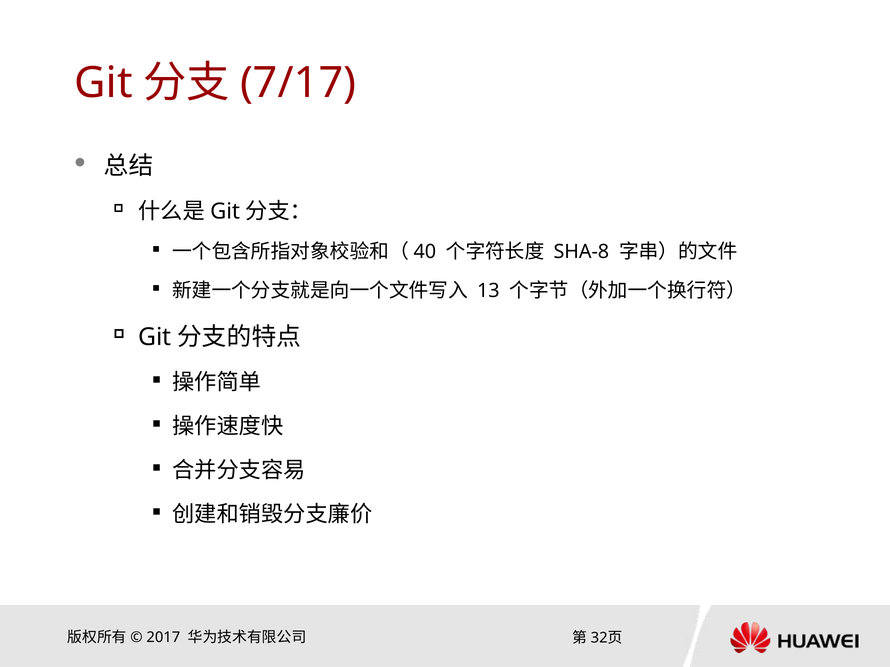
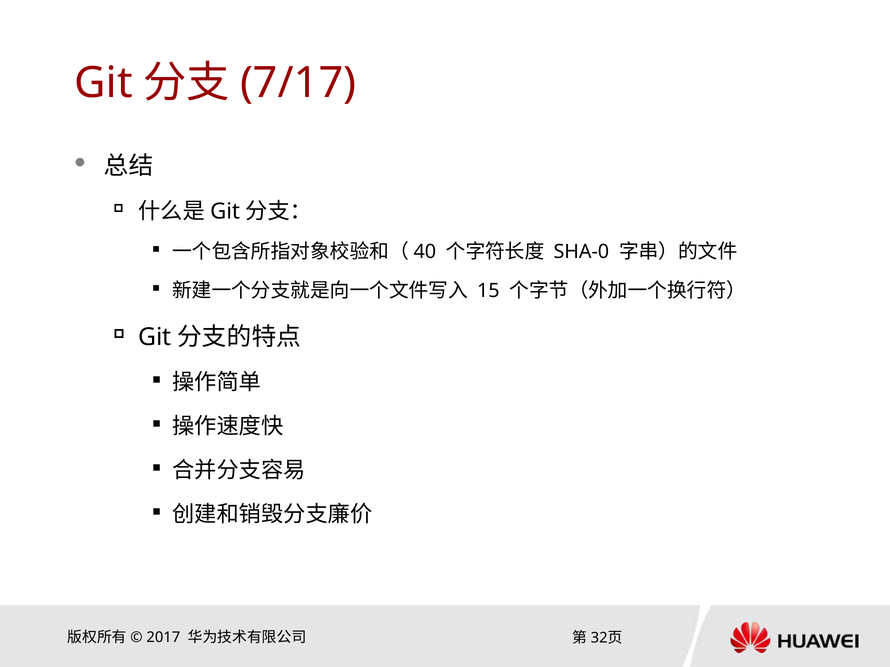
SHA-8: SHA-8 -> SHA-0 (581, 252)
13: 13 -> 15 (488, 291)
